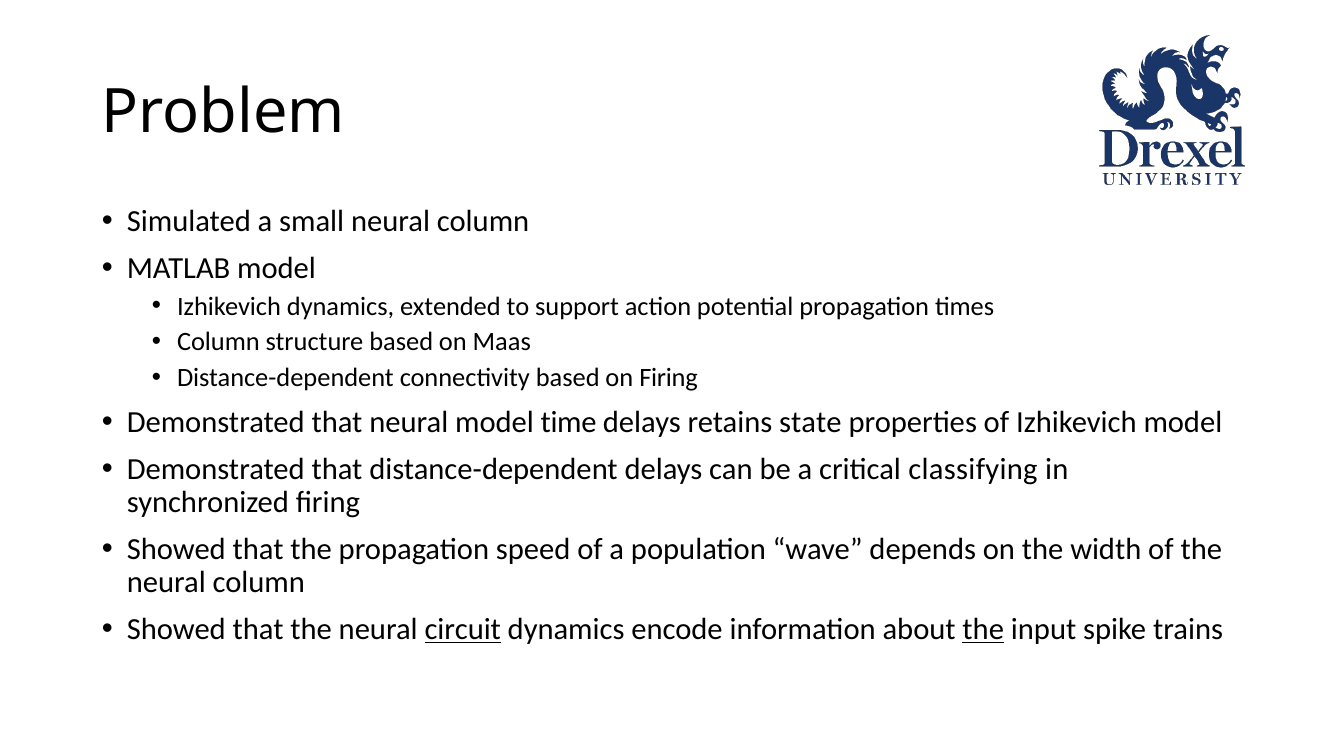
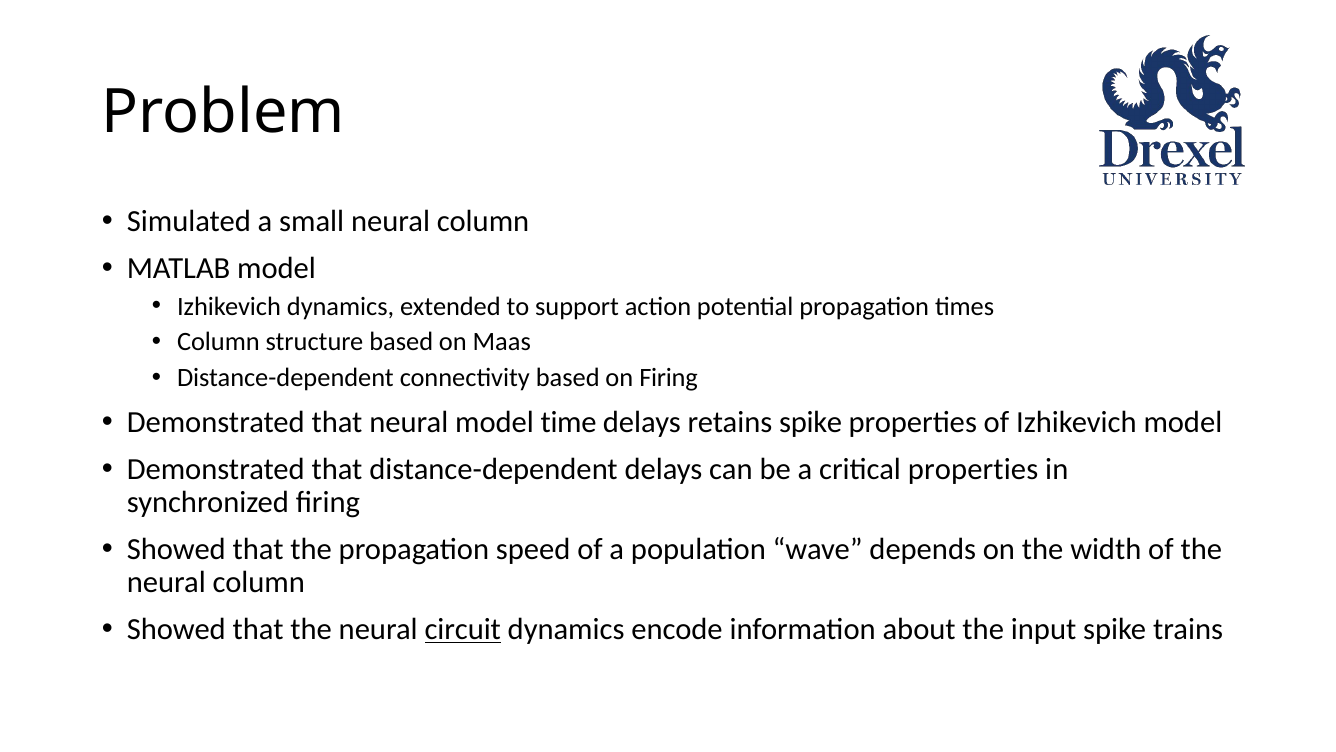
retains state: state -> spike (811, 422)
critical classifying: classifying -> properties (973, 469)
the underline: present -> none (983, 629)
